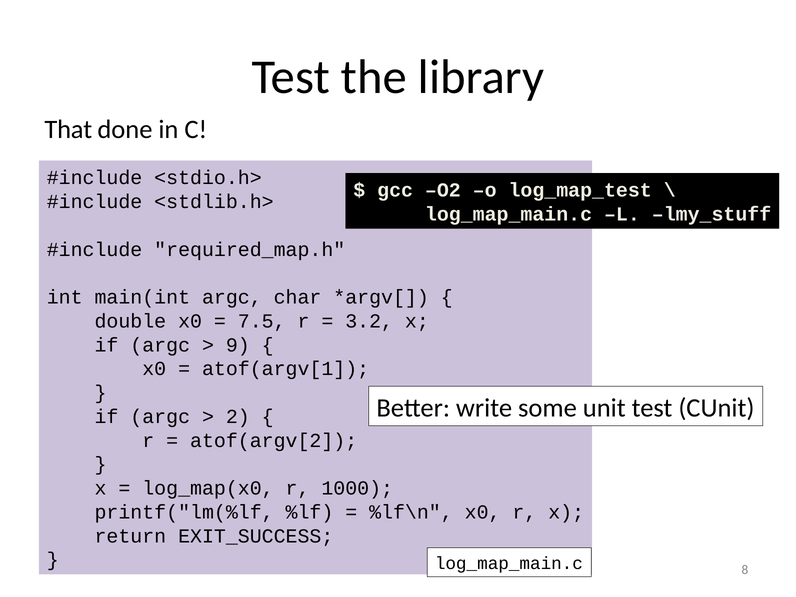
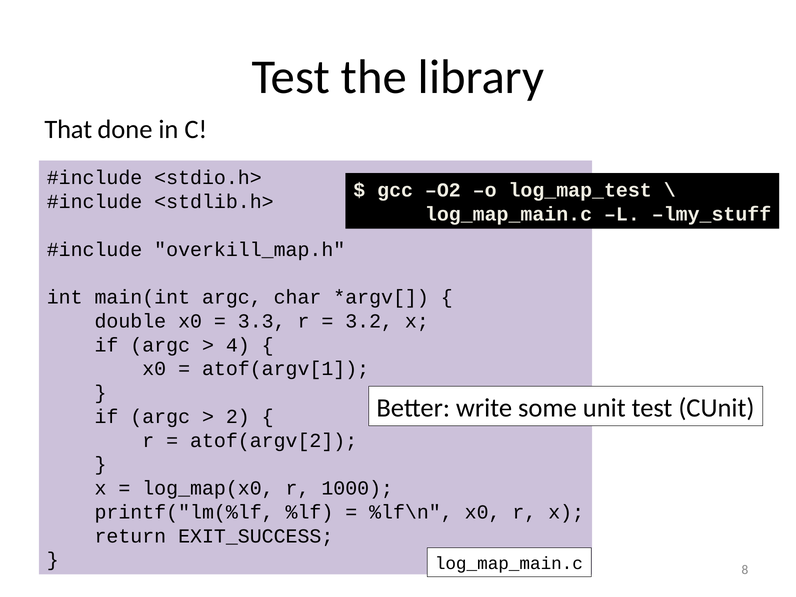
required_map.h: required_map.h -> overkill_map.h (250, 249)
7.5: 7.5 -> 3.3 (262, 321)
9: 9 -> 4 (238, 345)
